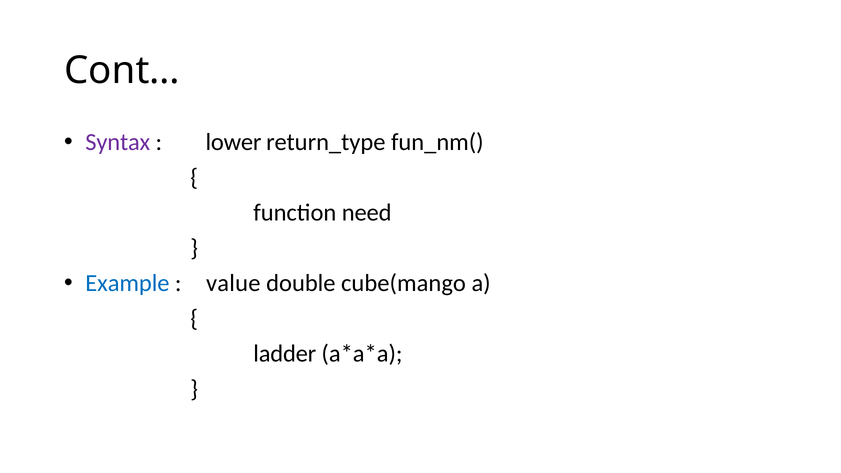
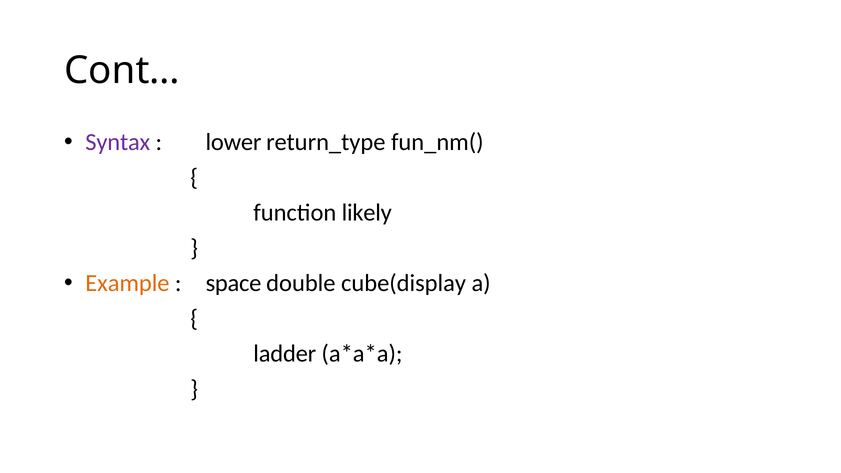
need: need -> likely (367, 213)
Example colour: blue -> orange (127, 283)
value: value -> space (234, 283)
cube(mango: cube(mango -> cube(display (404, 283)
